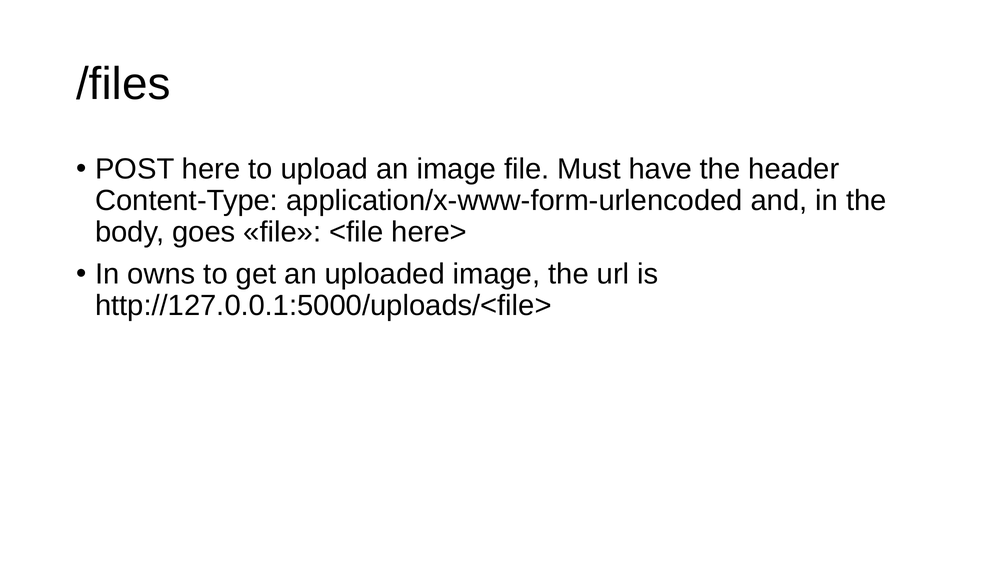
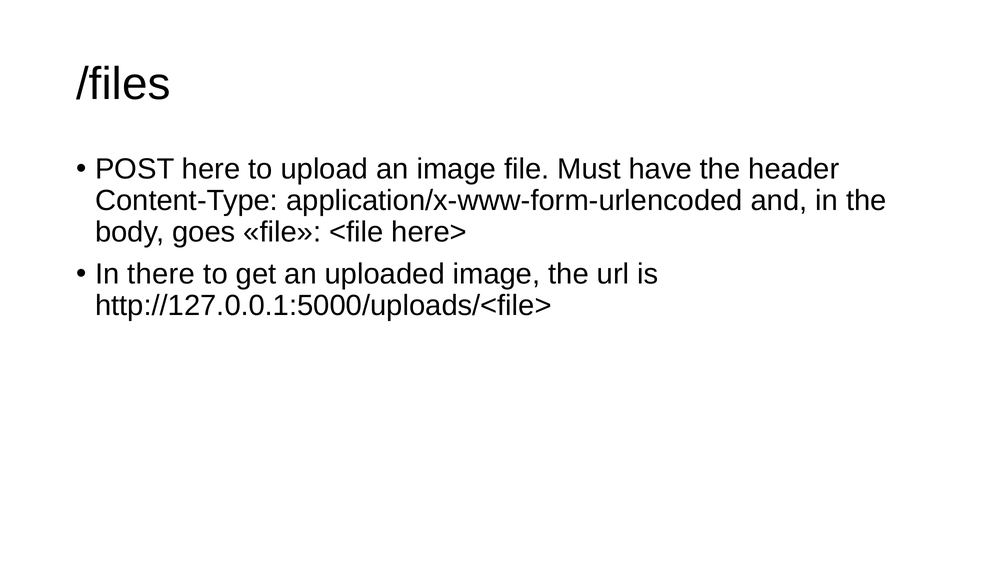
owns: owns -> there (161, 274)
